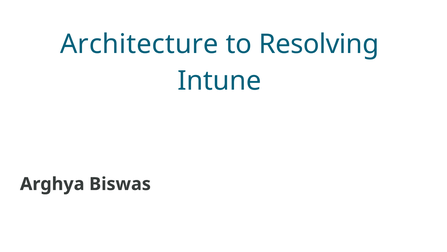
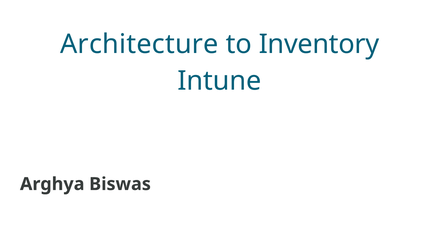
Resolving: Resolving -> Inventory (319, 44)
